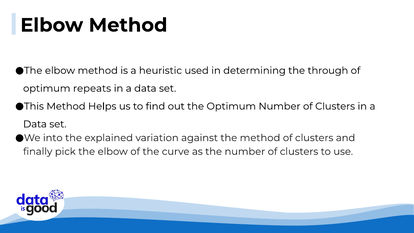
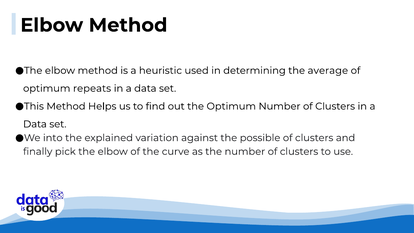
through: through -> average (328, 71)
the method: method -> possible (260, 138)
